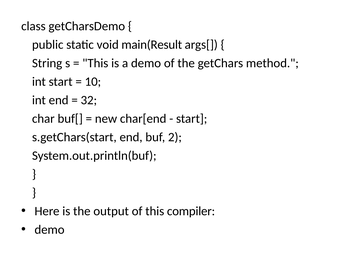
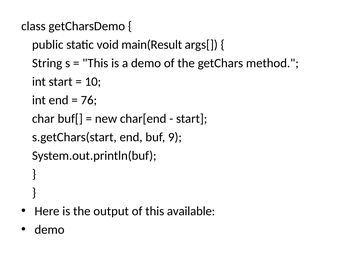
32: 32 -> 76 (89, 100)
2: 2 -> 9 (175, 137)
compiler: compiler -> available (191, 211)
